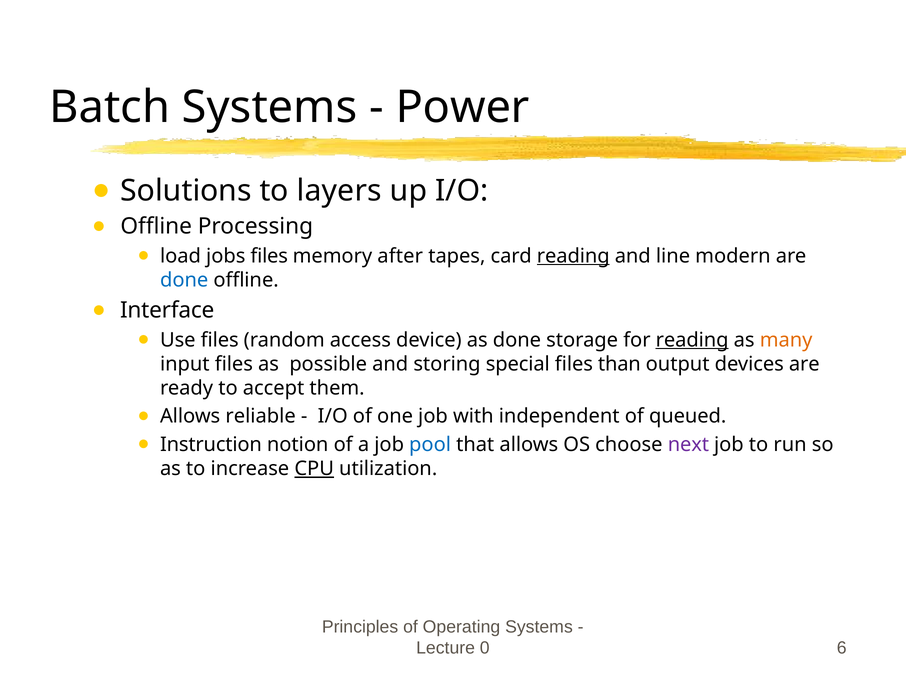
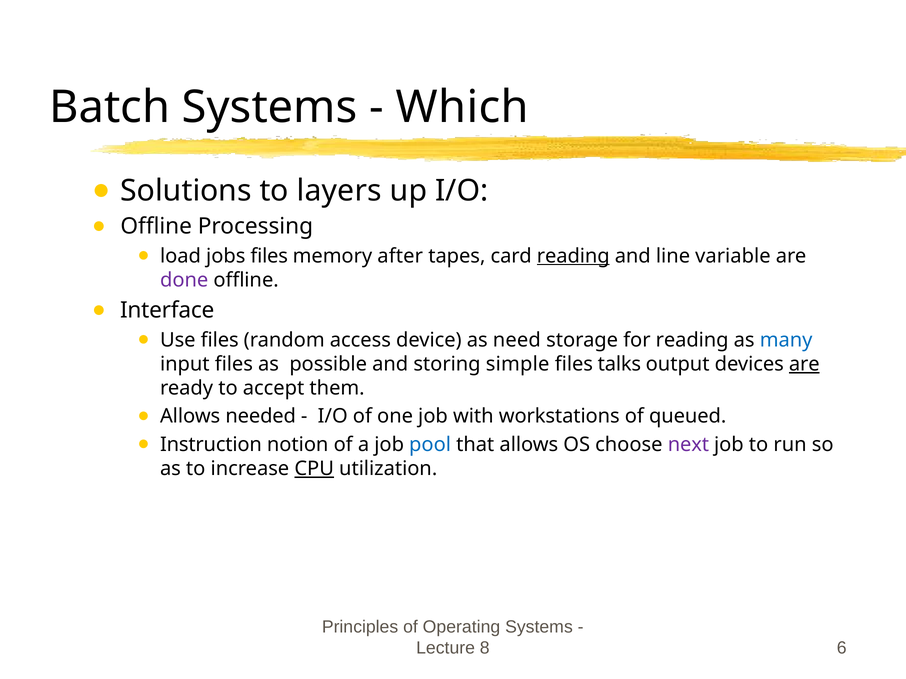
Power: Power -> Which (462, 107)
modern: modern -> variable (733, 256)
done colour: blue -> purple (184, 280)
as done: done -> need (517, 340)
reading underline: present -> none (692, 340)
many colour: orange -> blue (786, 340)
special: special -> simple (518, 364)
than: than -> talks (619, 364)
are underline: none -> present (804, 364)
reliable: reliable -> needed (261, 417)
independent: independent -> workstations (559, 417)
0: 0 -> 8 (485, 649)
